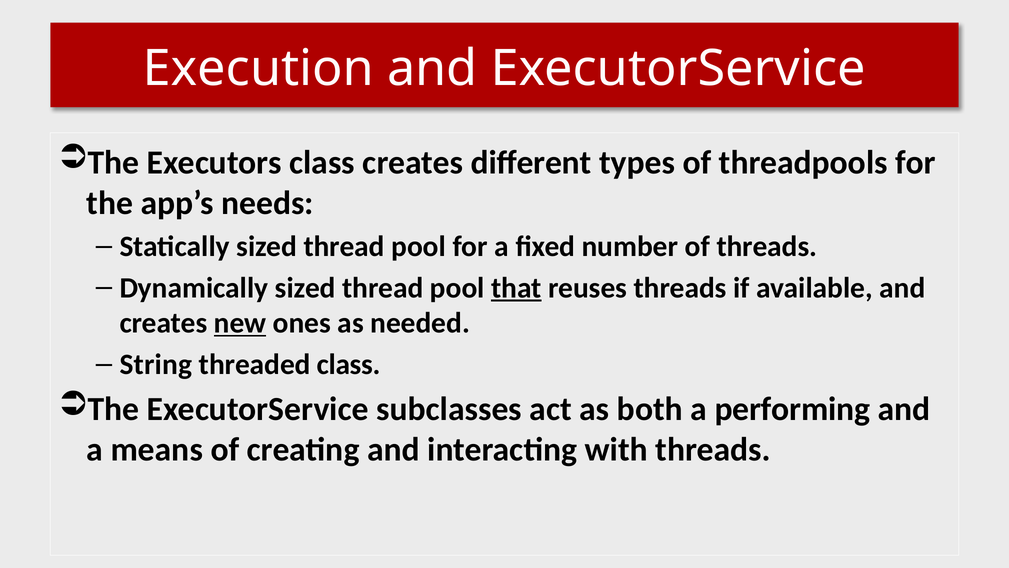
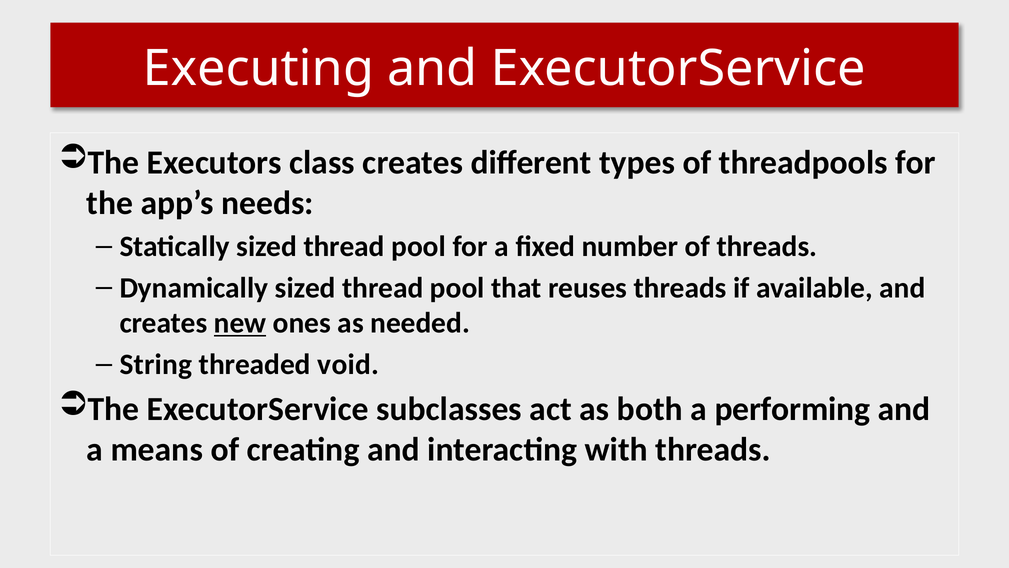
Execution: Execution -> Executing (258, 68)
that underline: present -> none (516, 288)
threaded class: class -> void (348, 364)
